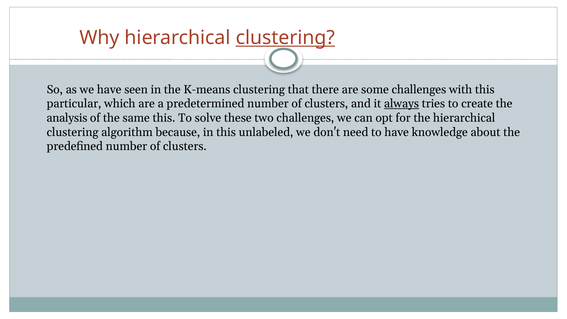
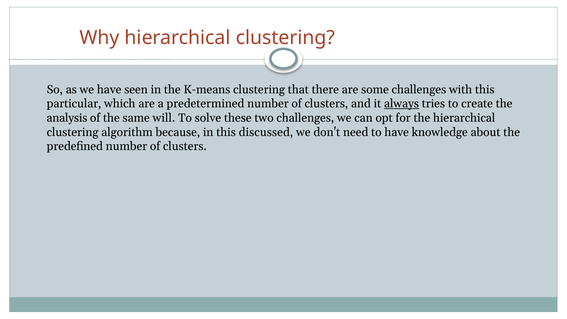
clustering underline: present -> none (285, 38)
same this: this -> will (164, 118)
unlabeled: unlabeled -> discussed (266, 132)
